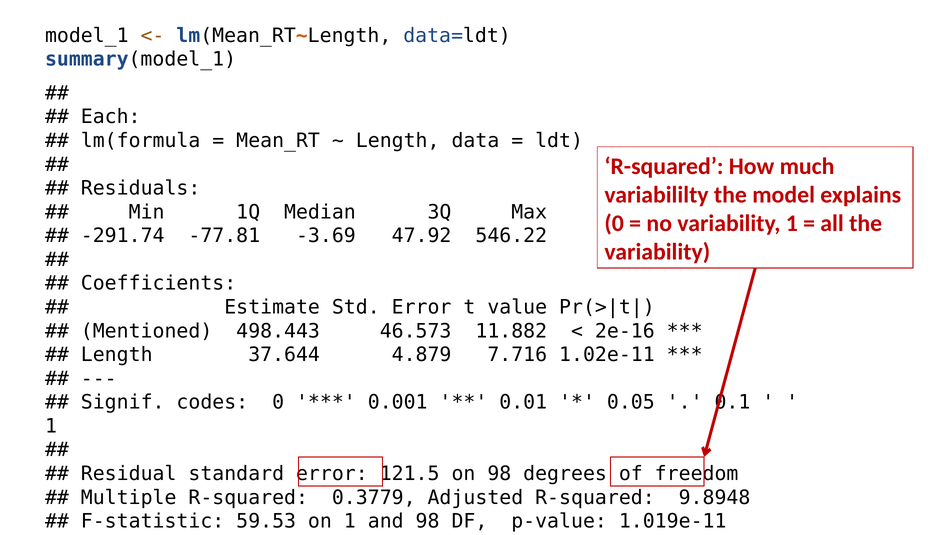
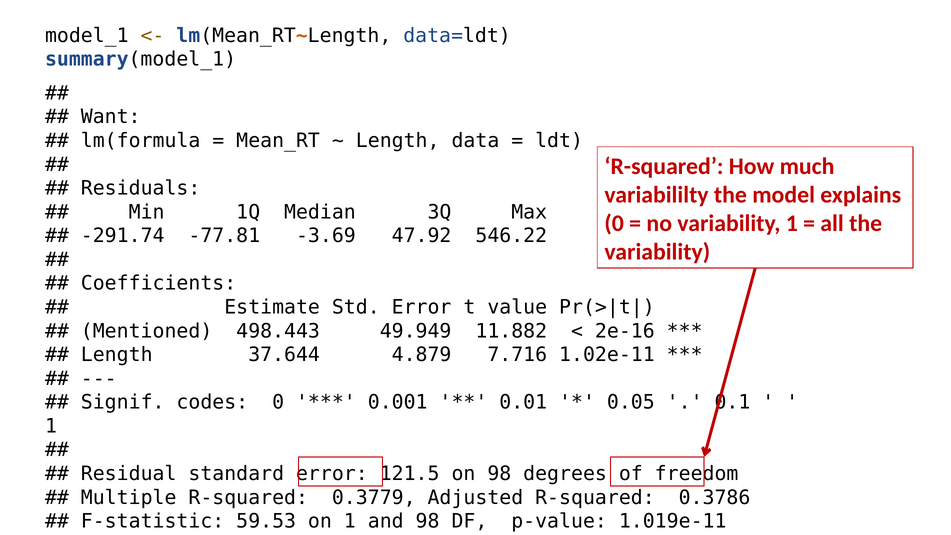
Each: Each -> Want (111, 117)
46.573: 46.573 -> 49.949 (416, 331)
9.8948: 9.8948 -> 0.3786 (714, 497)
